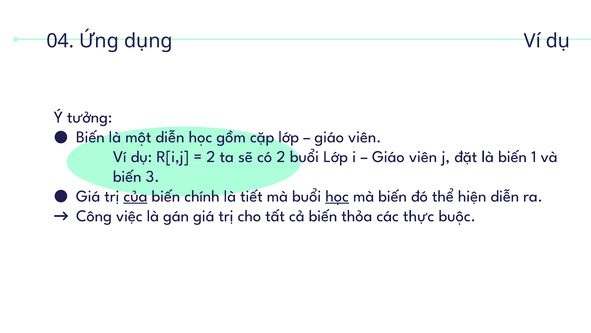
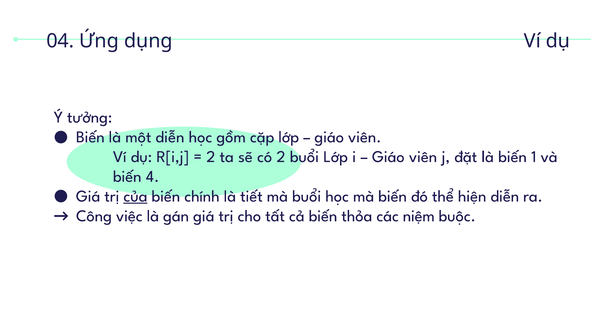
3: 3 -> 4 (153, 176)
học underline: present -> none (337, 196)
thực: thực -> niệm (419, 215)
